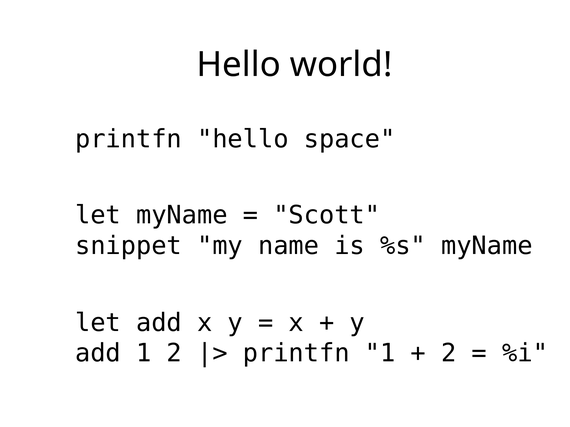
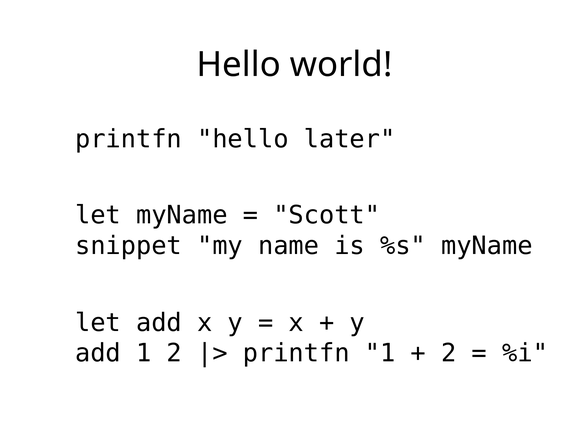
space: space -> later (350, 139)
